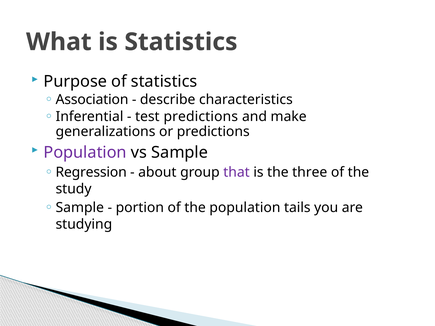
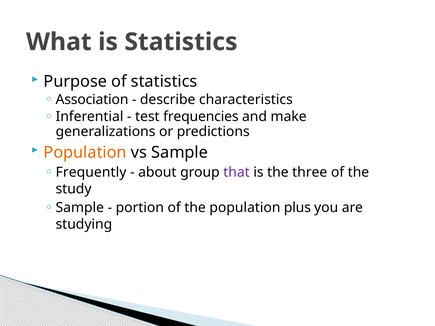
test predictions: predictions -> frequencies (201, 117)
Population colour: purple -> orange (85, 153)
Regression: Regression -> Frequently (91, 172)
tails: tails -> plus (297, 208)
